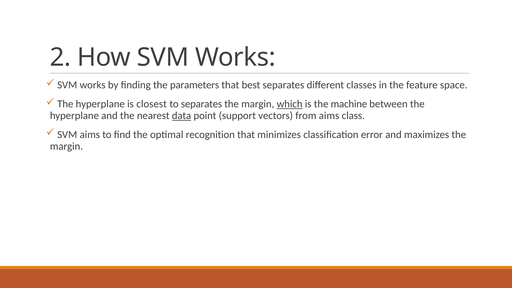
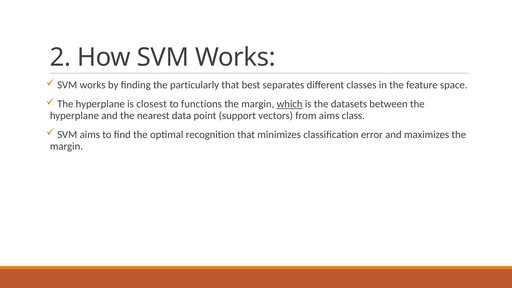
parameters: parameters -> particularly (195, 85)
to separates: separates -> functions (201, 104)
machine: machine -> datasets (349, 104)
data underline: present -> none (182, 116)
